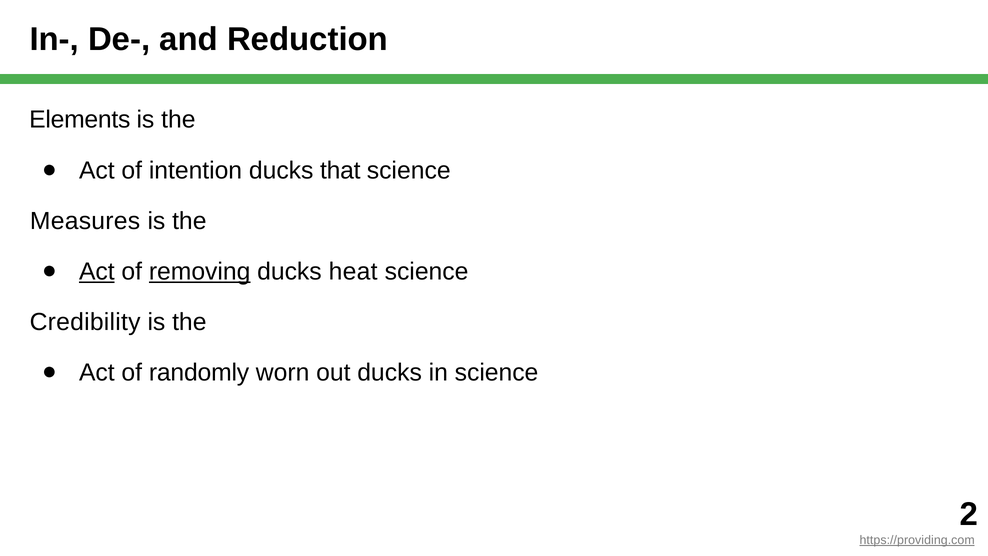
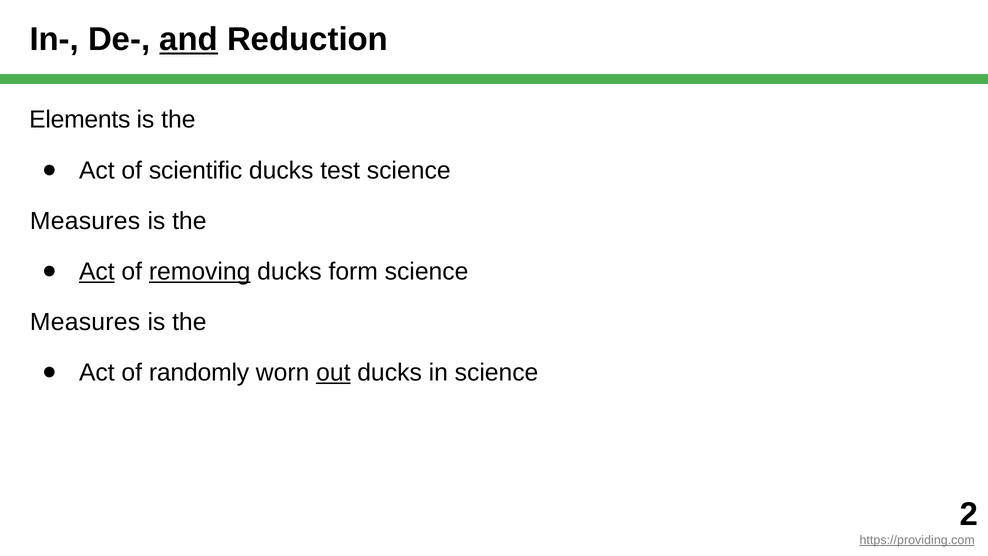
and underline: none -> present (189, 39)
intention: intention -> scientific (196, 170)
that: that -> test (340, 170)
heat: heat -> form (353, 271)
Credibility: Credibility -> Measures (85, 322)
out underline: none -> present (333, 372)
